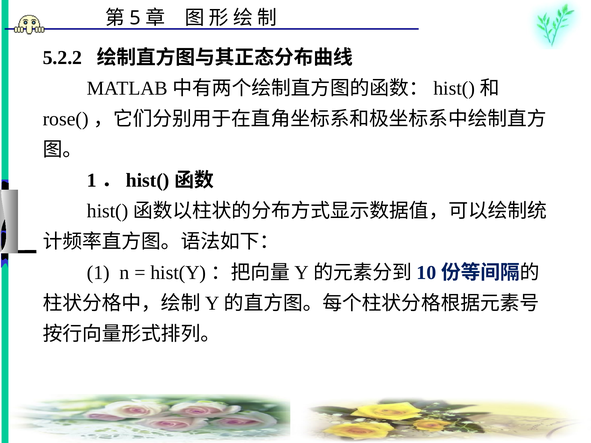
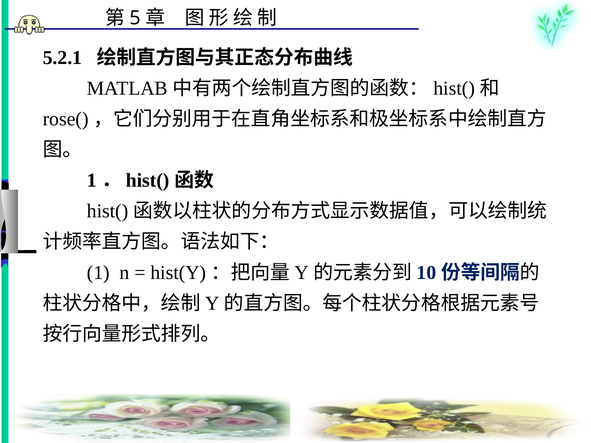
5.2.2: 5.2.2 -> 5.2.1 (62, 58)
